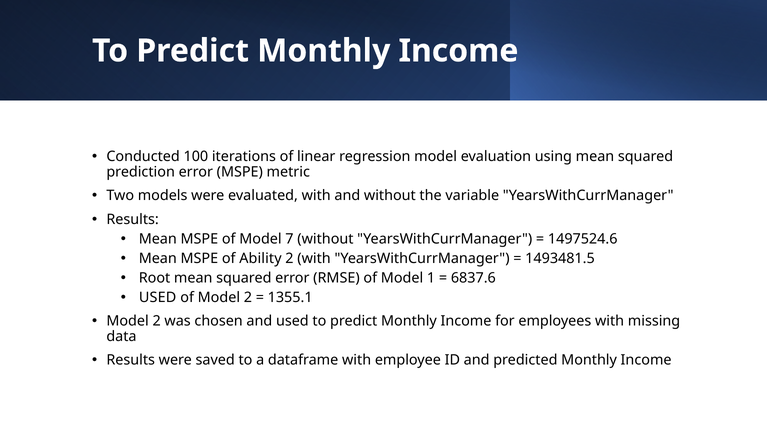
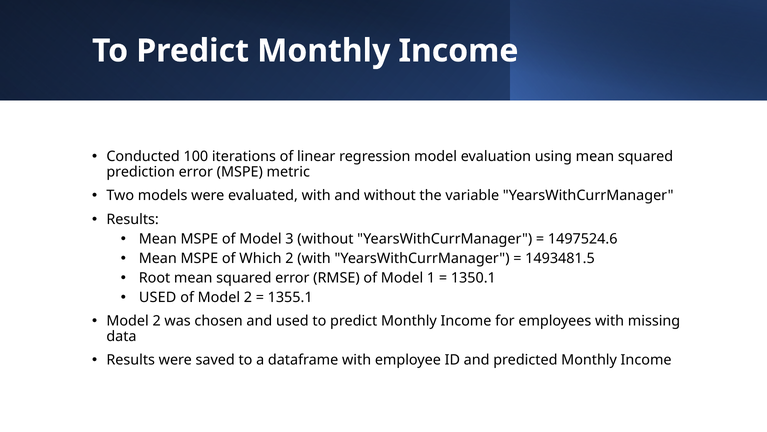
7: 7 -> 3 (289, 238)
Ability: Ability -> Which (260, 258)
6837.6: 6837.6 -> 1350.1 (473, 278)
